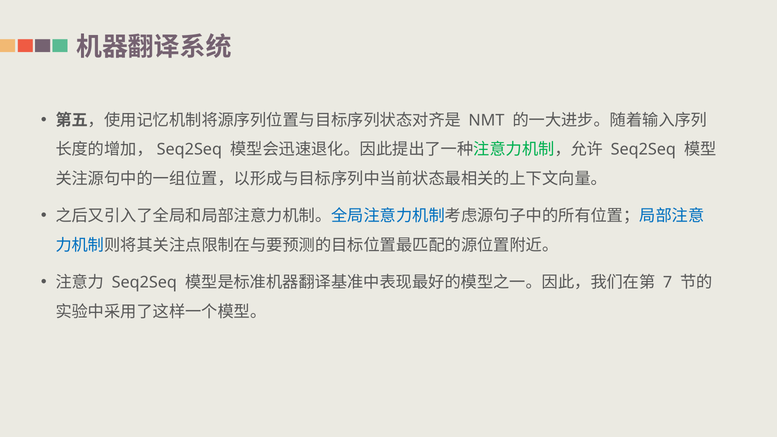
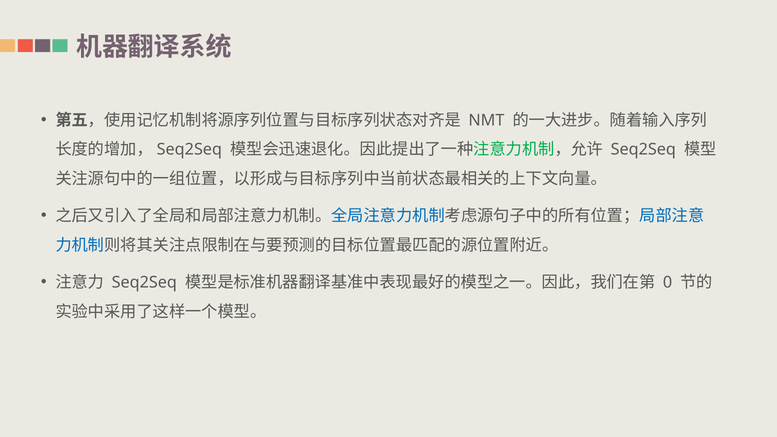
7: 7 -> 0 (668, 283)
